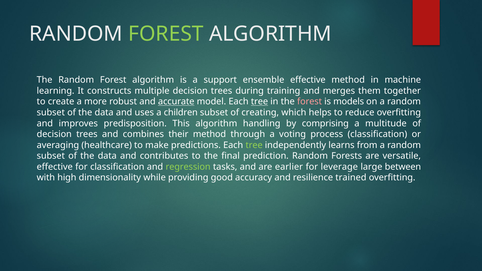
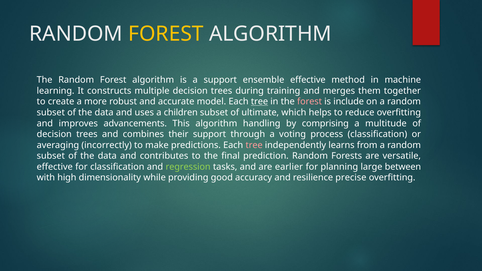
FOREST colour: light green -> yellow (166, 34)
accurate underline: present -> none (176, 102)
models: models -> include (349, 102)
creating: creating -> ultimate (260, 113)
predisposition: predisposition -> advancements (135, 123)
their method: method -> support (209, 134)
healthcare: healthcare -> incorrectly (107, 145)
tree colour: light green -> pink (254, 145)
leverage: leverage -> planning (339, 167)
trained: trained -> precise (351, 178)
